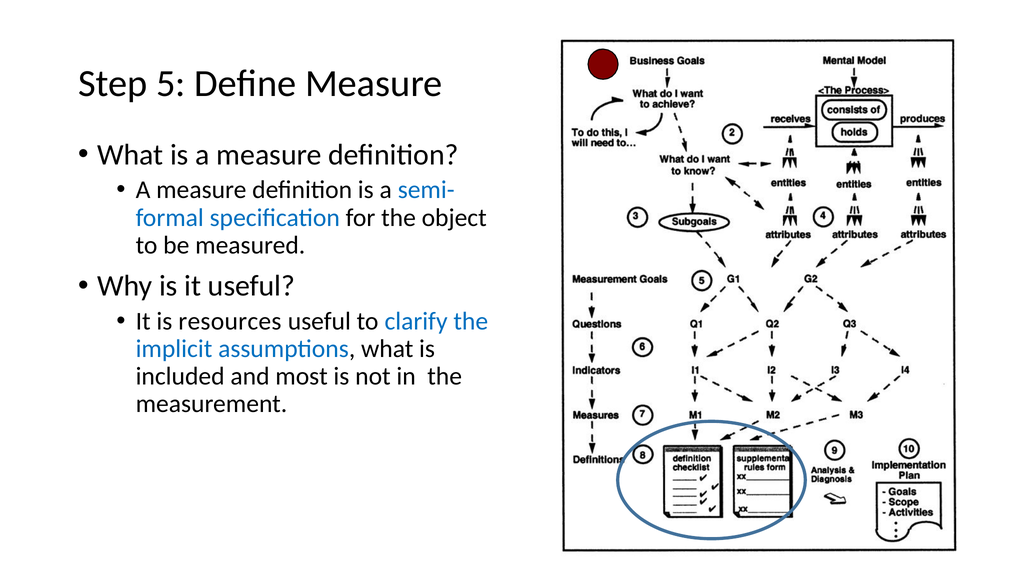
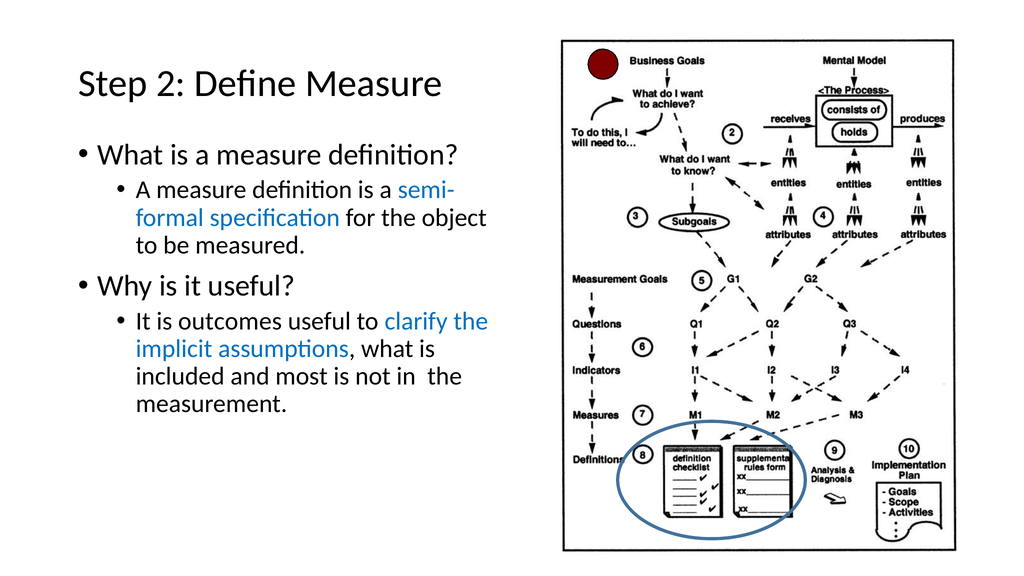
5: 5 -> 2 (171, 83)
resources: resources -> outcomes (230, 321)
